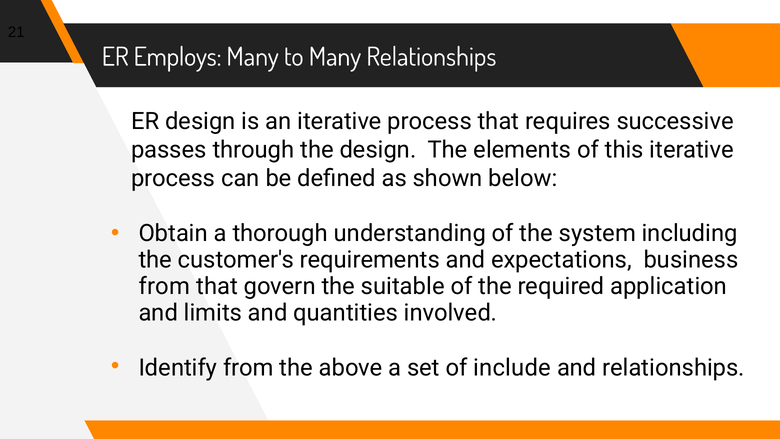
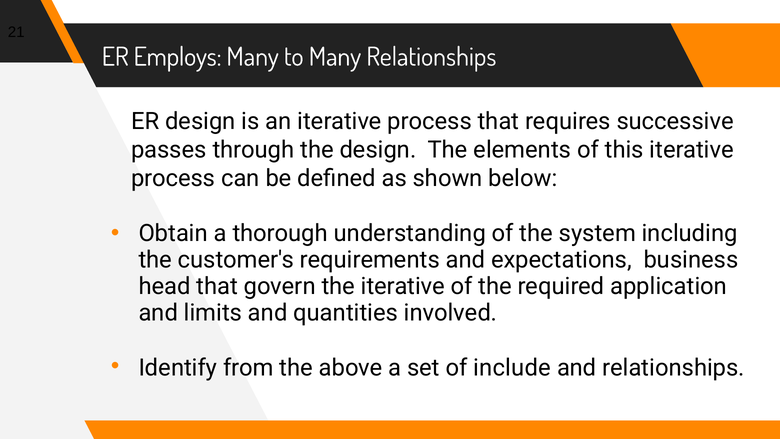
from: from -> head (165, 286)
the suitable: suitable -> iterative (403, 286)
